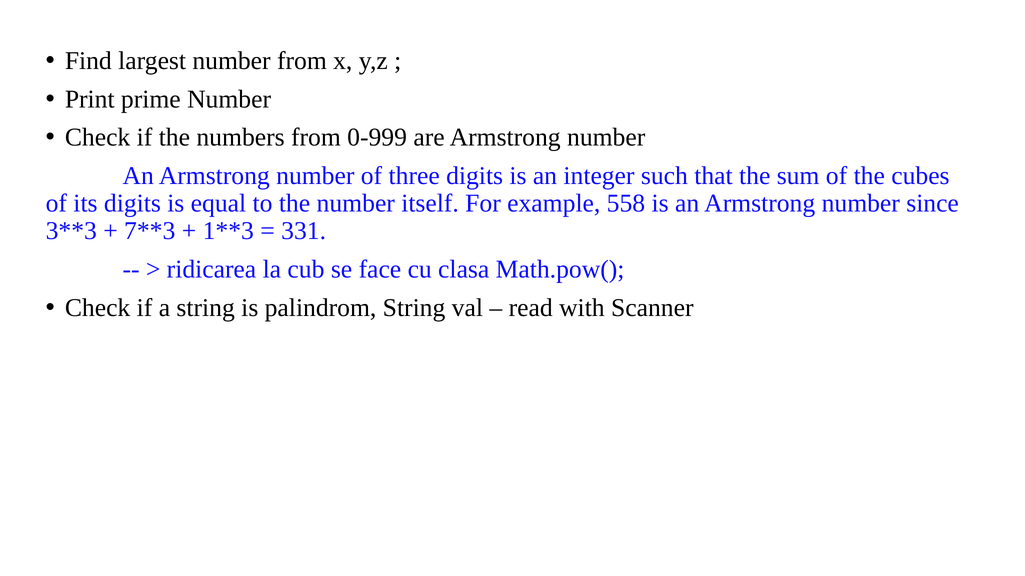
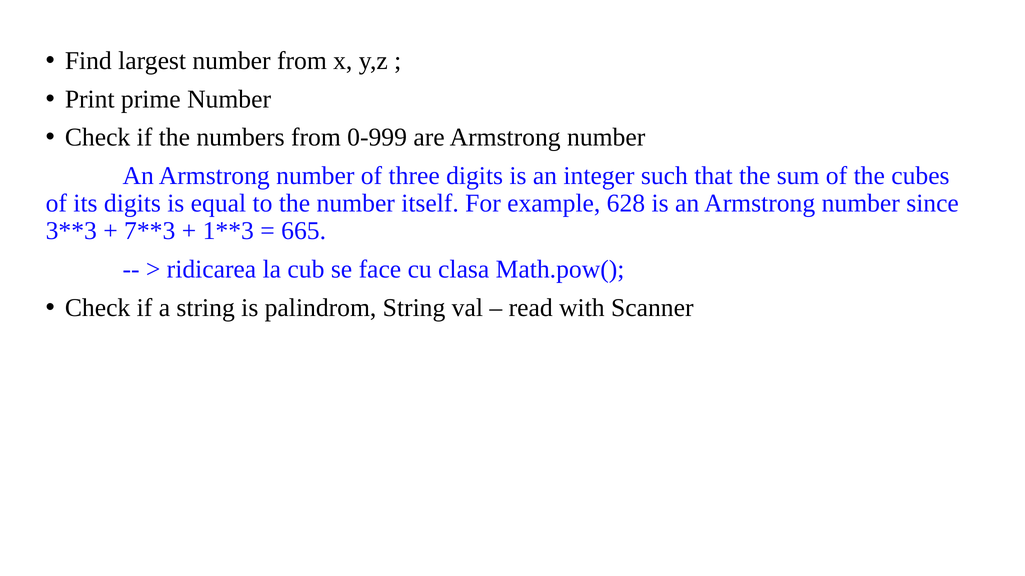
558: 558 -> 628 (626, 204)
331: 331 -> 665 (304, 231)
